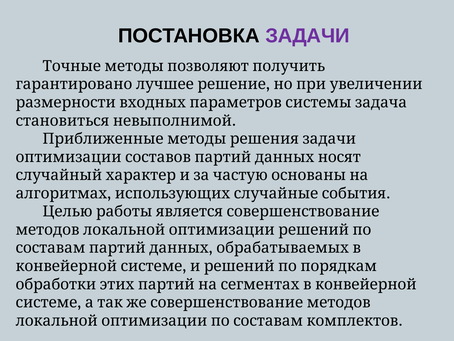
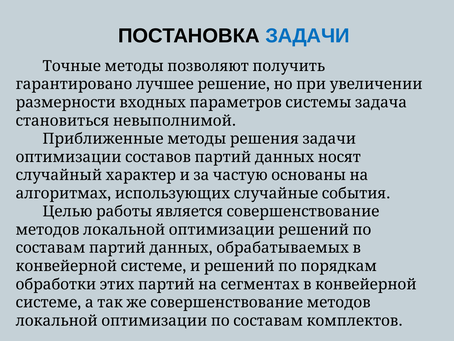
ЗАДАЧИ colour: purple -> blue (307, 36)
